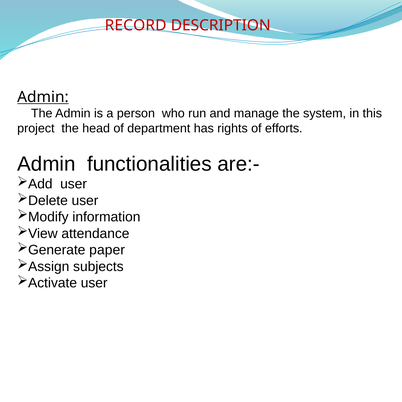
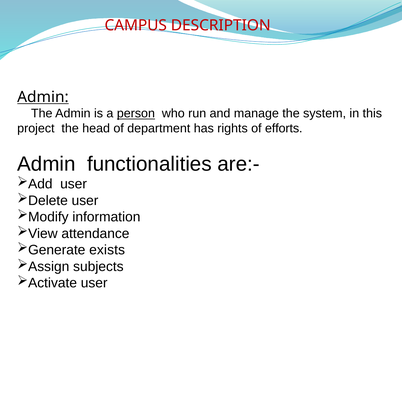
RECORD: RECORD -> CAMPUS (136, 25)
person underline: none -> present (136, 114)
paper: paper -> exists (107, 250)
